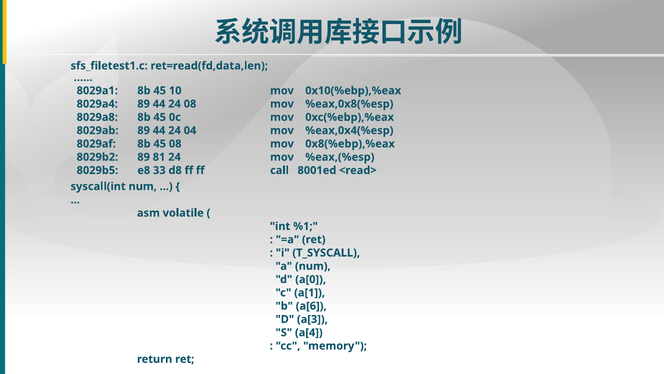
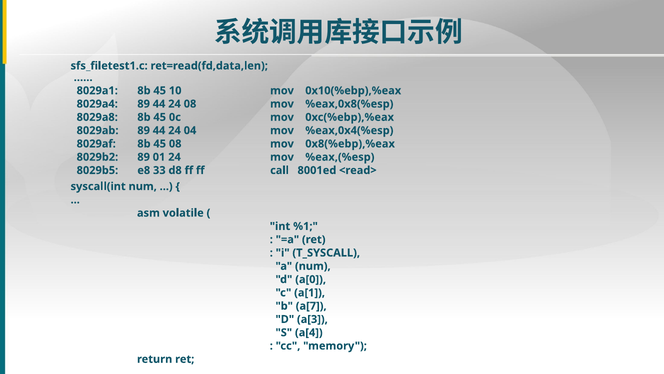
81: 81 -> 01 (159, 157)
a[6: a[6 -> a[7 (311, 306)
